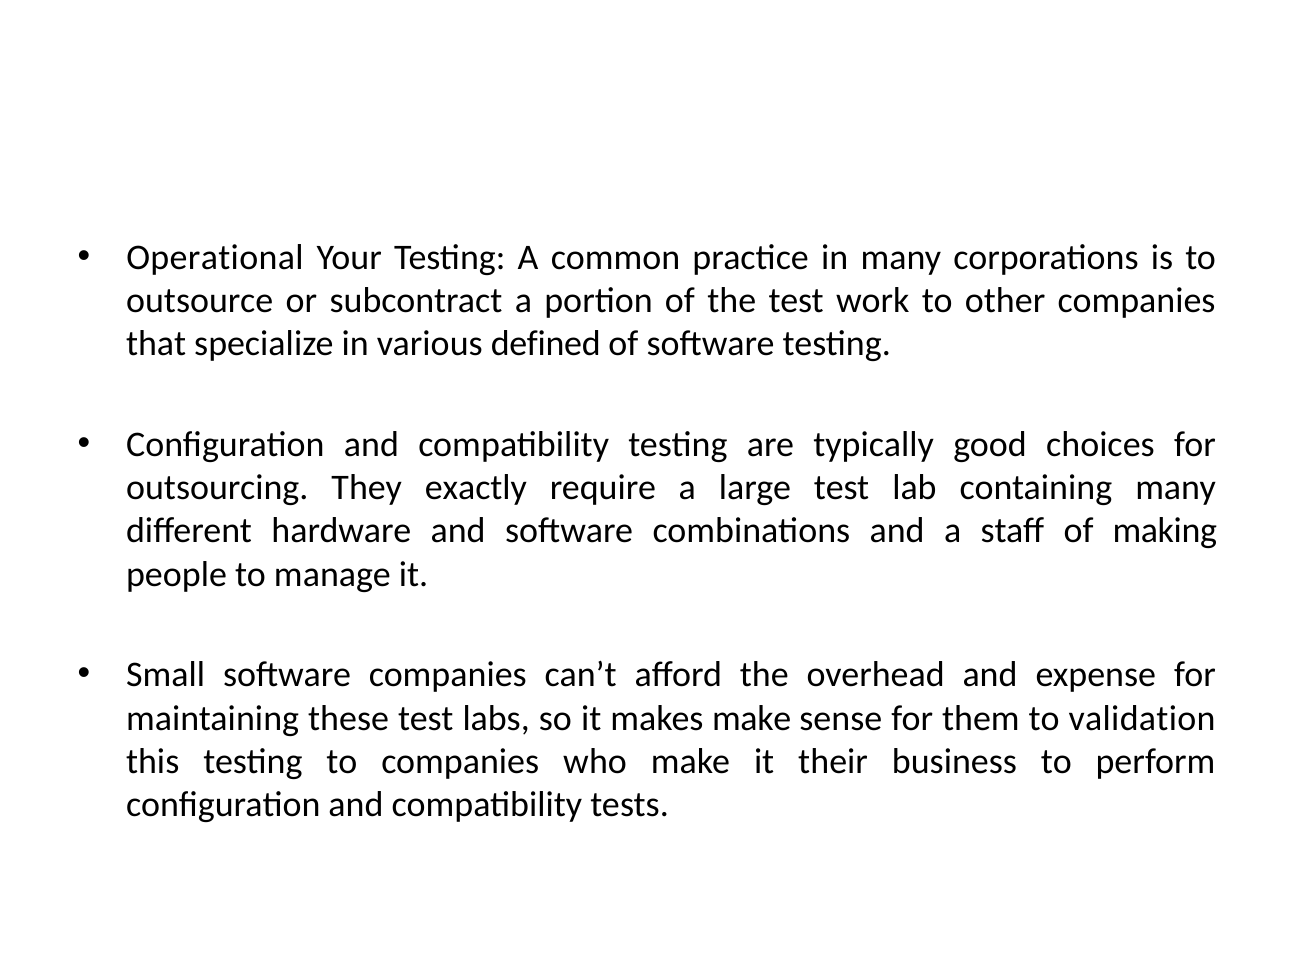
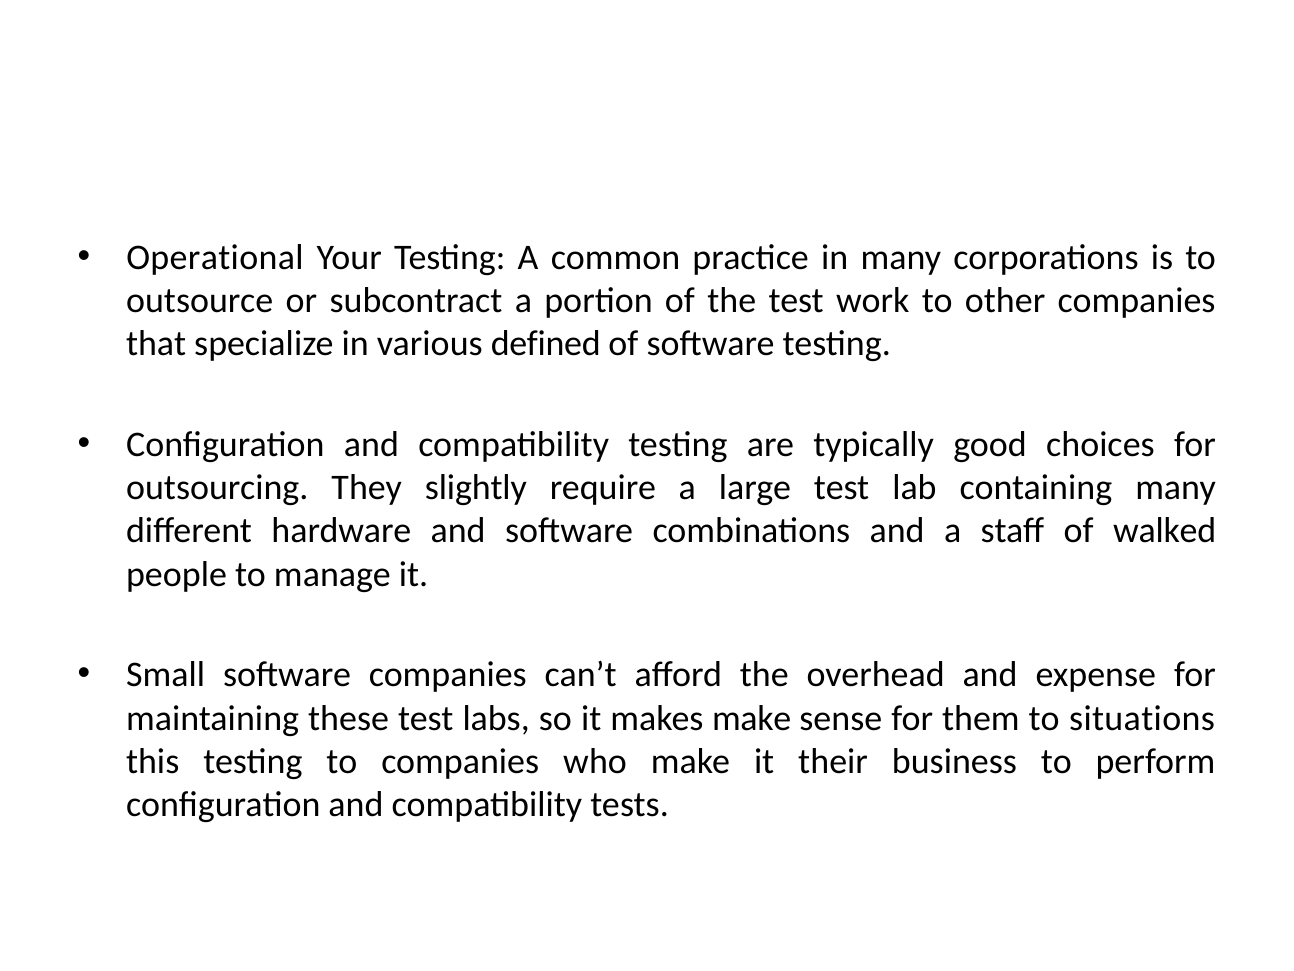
exactly: exactly -> slightly (476, 487)
making: making -> walked (1165, 531)
validation: validation -> situations (1142, 718)
